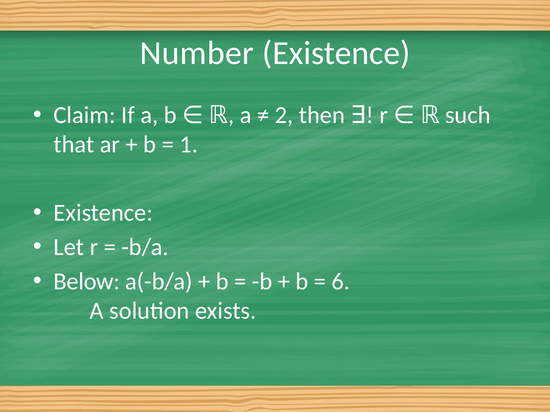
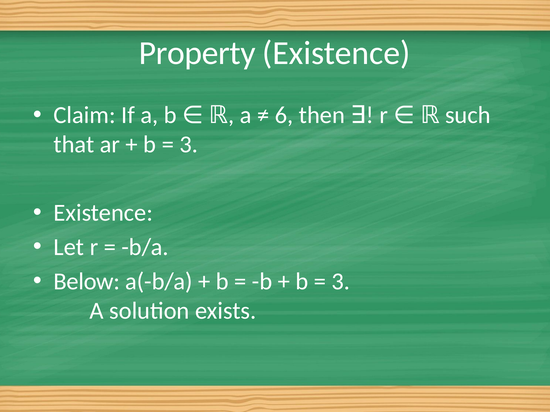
Number: Number -> Property (197, 53)
2: 2 -> 6 (284, 115)
1: 1 -> 3 (189, 145)
6: 6 -> 3 (341, 282)
